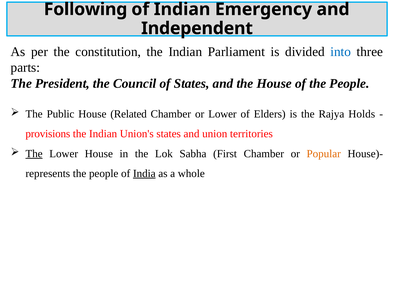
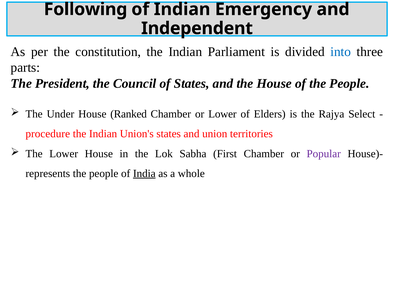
Public: Public -> Under (60, 114)
Related: Related -> Ranked (129, 114)
Holds: Holds -> Select (362, 114)
provisions: provisions -> procedure (48, 134)
The underline: present -> none (34, 153)
Popular colour: orange -> purple (324, 153)
